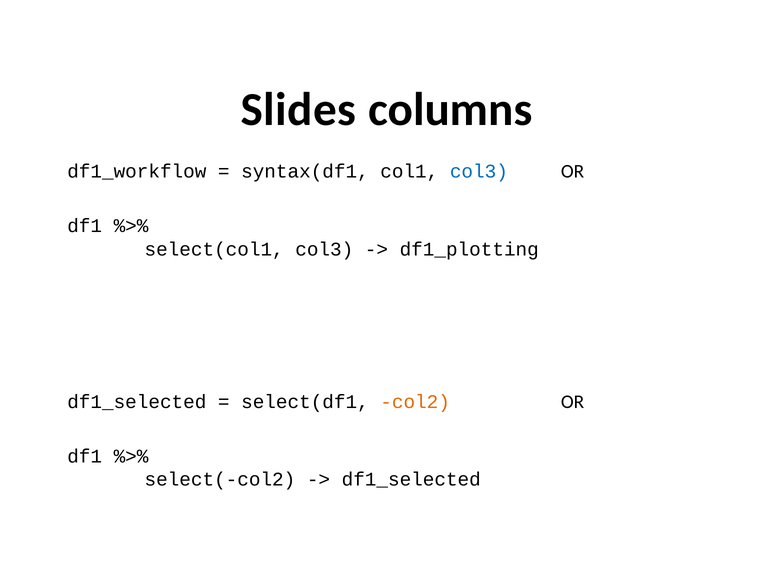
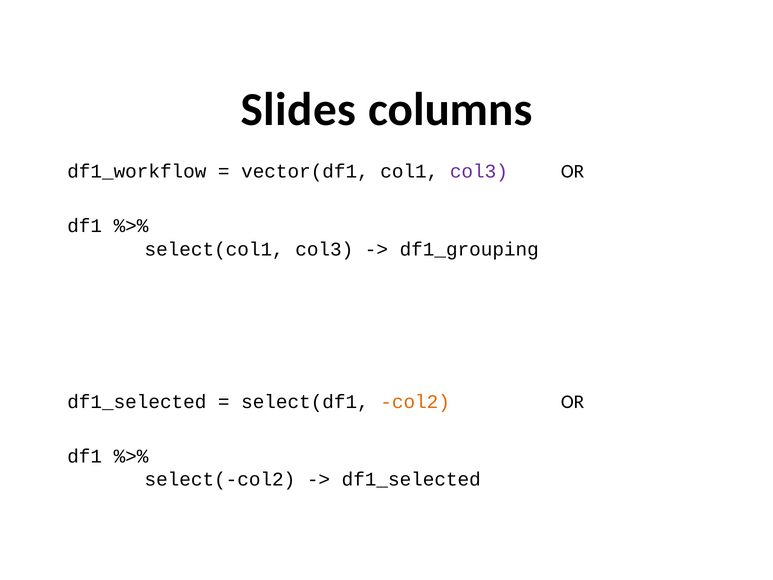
syntax(df1: syntax(df1 -> vector(df1 (305, 171)
col3 colour: blue -> purple (479, 171)
df1_plotting: df1_plotting -> df1_grouping (469, 249)
